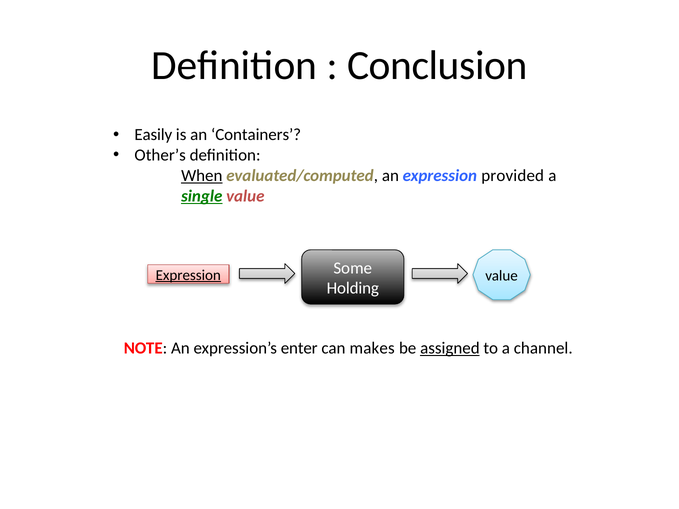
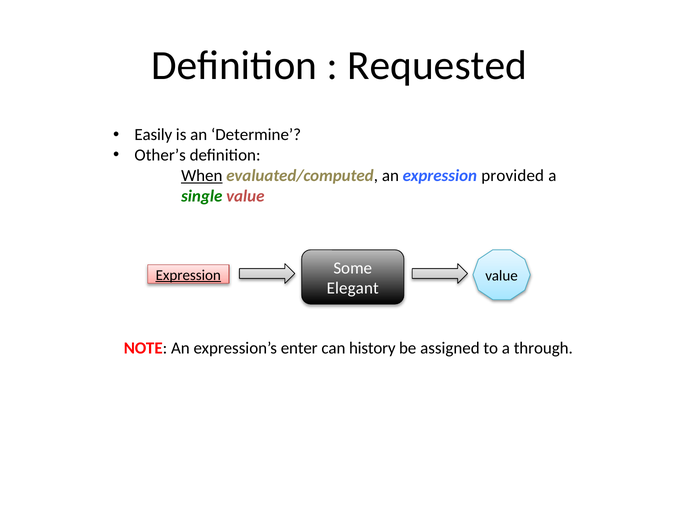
Conclusion: Conclusion -> Requested (437, 66)
Containers: Containers -> Determine (256, 135)
single underline: present -> none (202, 196)
Holding: Holding -> Elegant (353, 288)
makes: makes -> history (372, 348)
assigned underline: present -> none (450, 348)
channel: channel -> through (543, 348)
